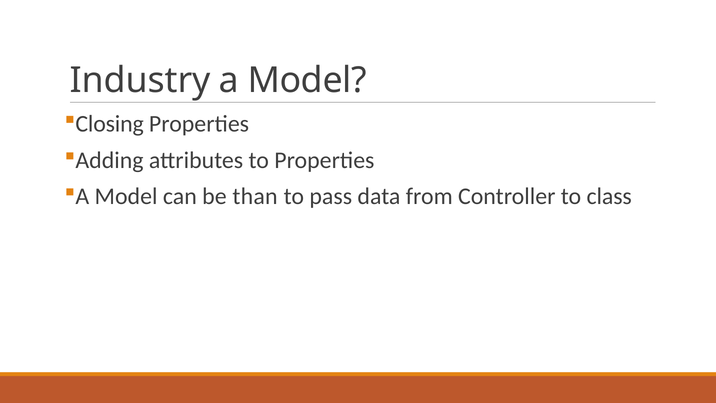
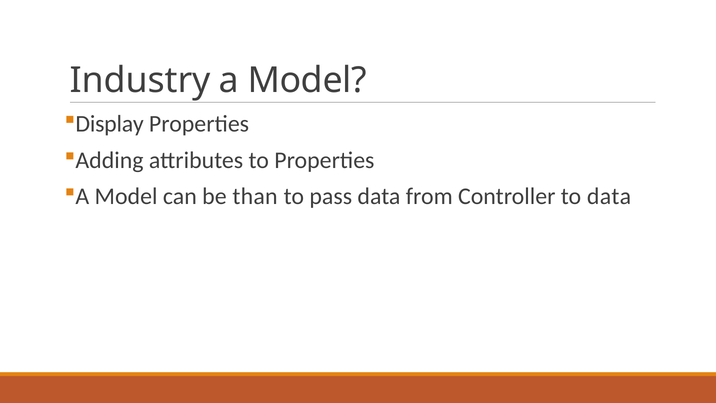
Closing: Closing -> Display (110, 124)
to class: class -> data (609, 196)
